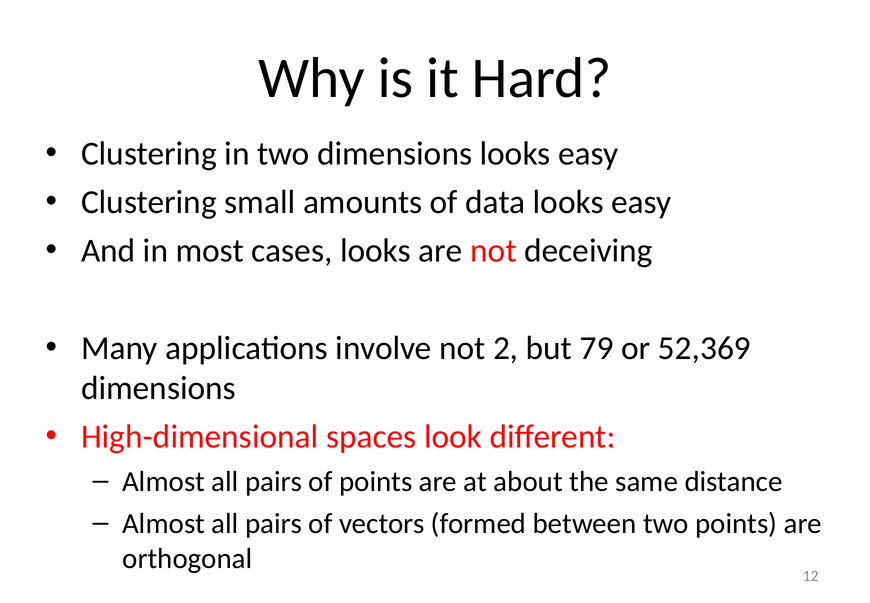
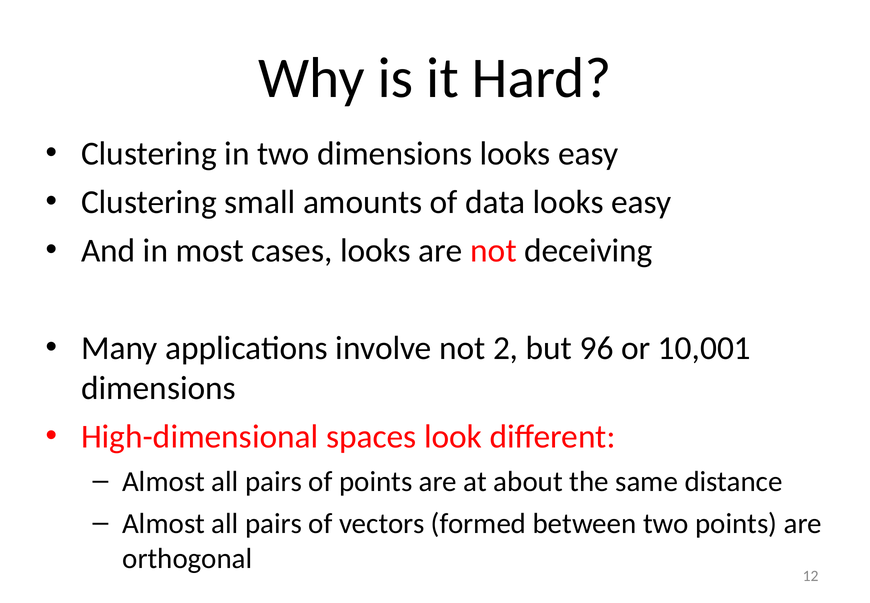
79: 79 -> 96 (597, 348)
52,369: 52,369 -> 10,001 (704, 348)
